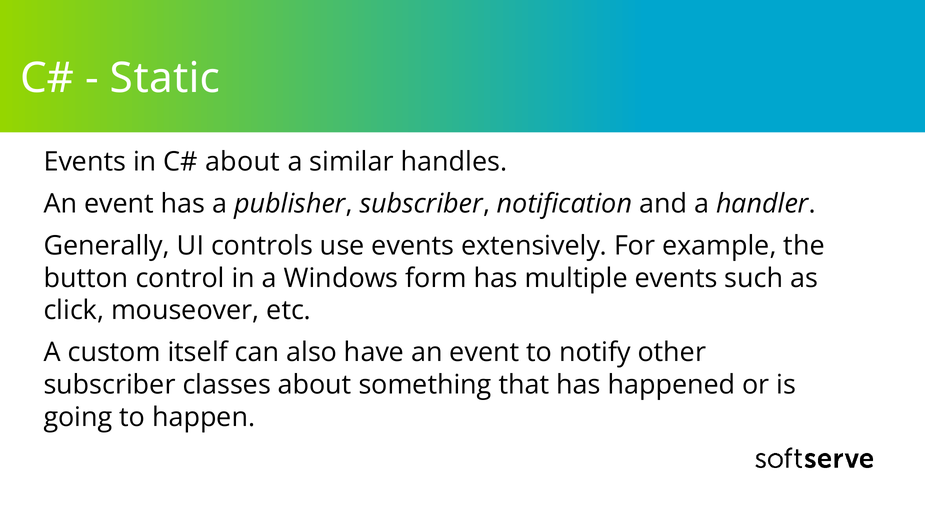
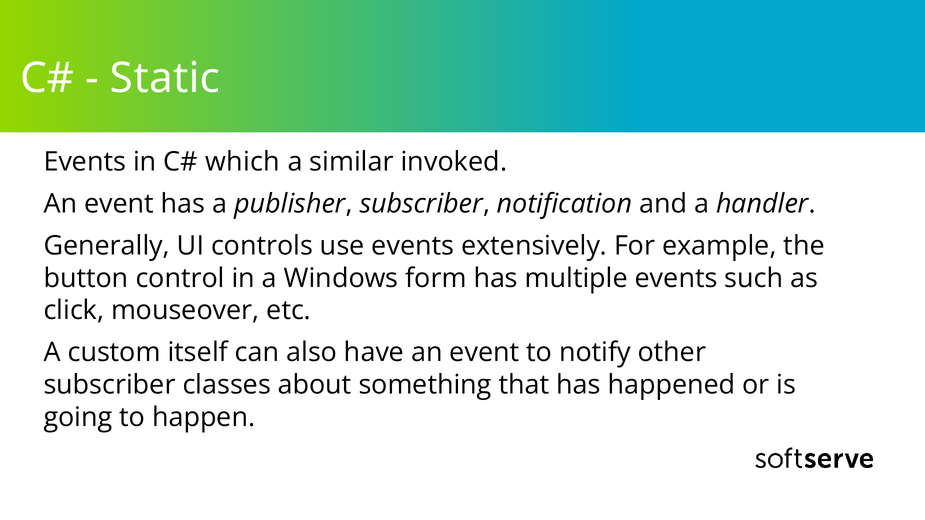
about: about -> which (242, 162)
handles: handles -> invoked (454, 162)
